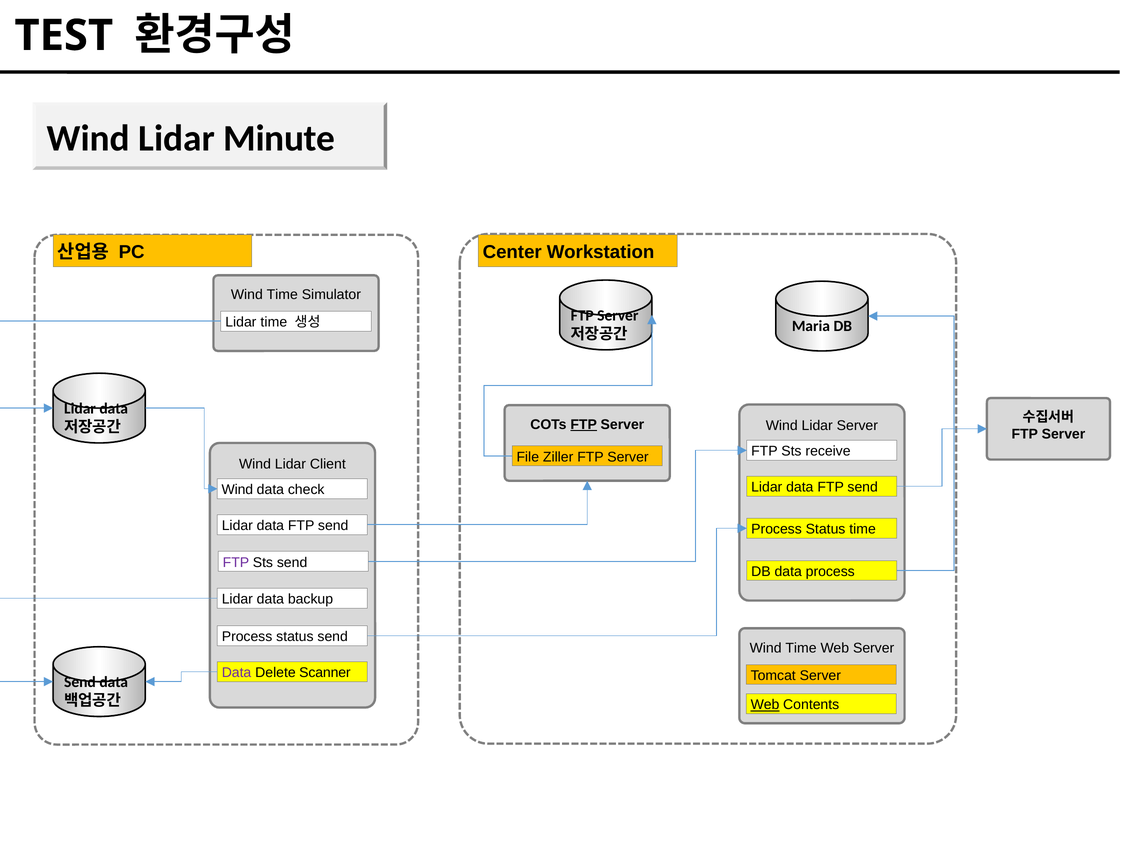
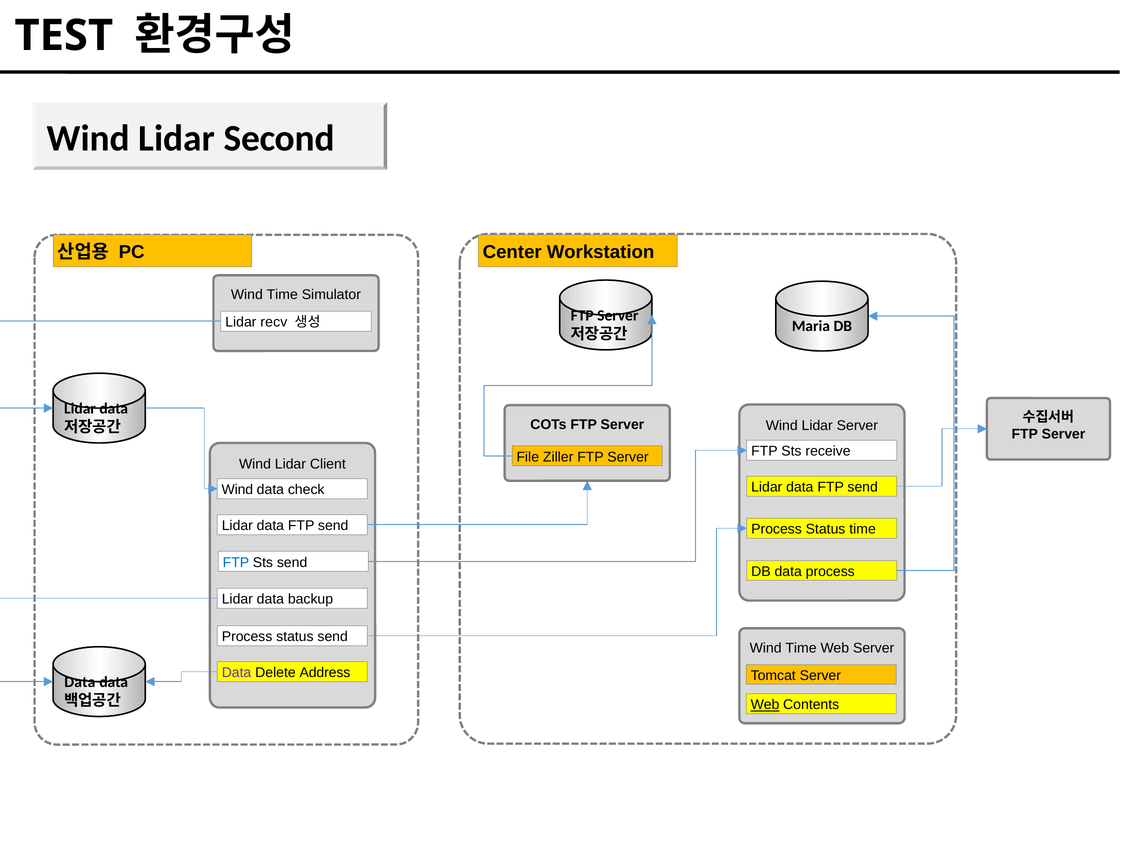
Minute: Minute -> Second (279, 139)
Lidar time: time -> recv (274, 322)
FTP underline: present -> none (584, 424)
FTP colour: purple -> blue (236, 562)
Scanner: Scanner -> Address (325, 672)
Send: Send -> Data (80, 682)
